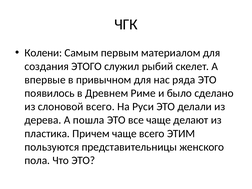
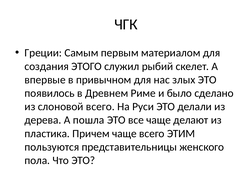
Колени: Колени -> Греции (43, 53)
ряда: ряда -> злых (184, 80)
